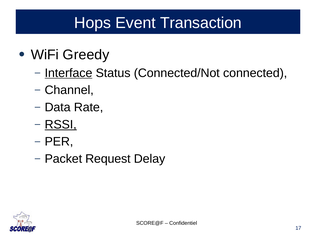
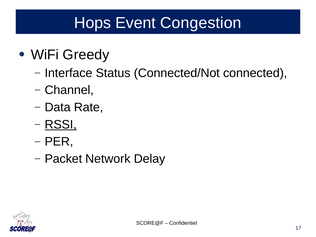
Transaction: Transaction -> Congestion (201, 23)
Interface underline: present -> none (68, 73)
Request: Request -> Network (108, 159)
